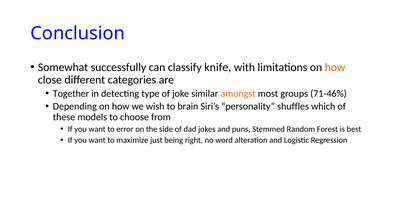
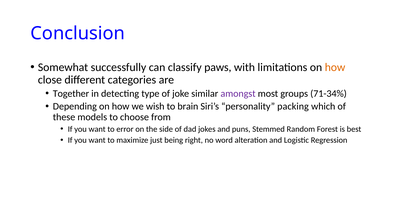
knife: knife -> paws (218, 67)
amongst colour: orange -> purple (238, 94)
71-46%: 71-46% -> 71-34% (328, 94)
shuffles: shuffles -> packing (293, 107)
